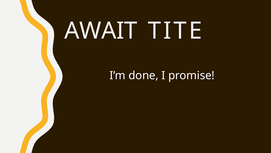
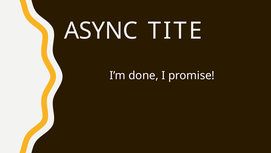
AWAIT: AWAIT -> ASYNC (101, 31)
